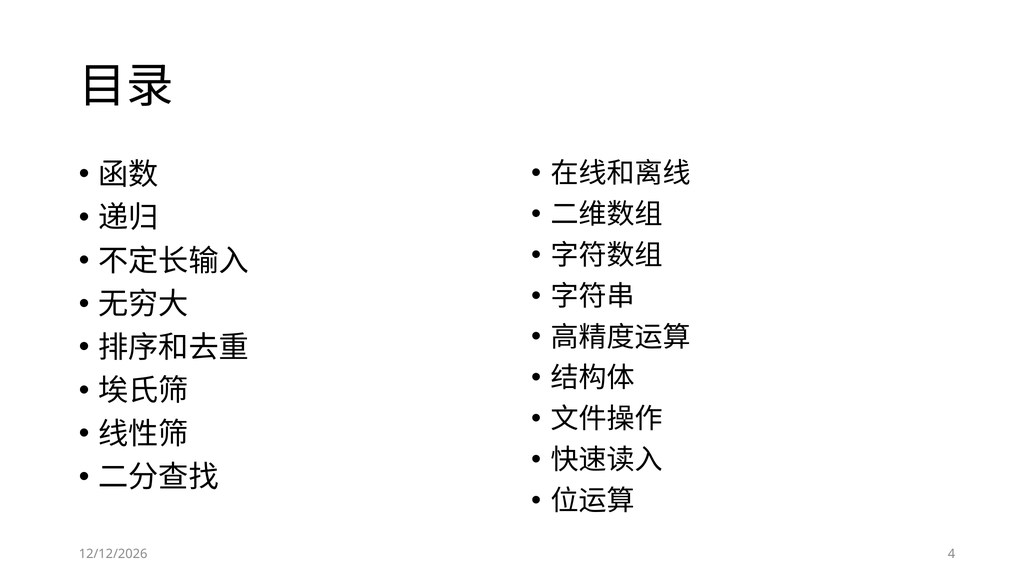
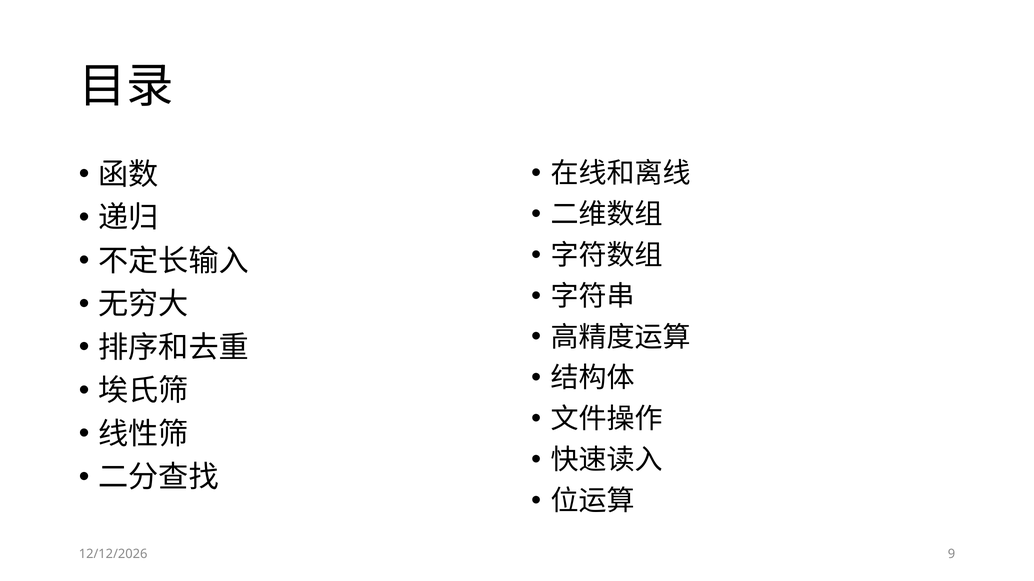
4: 4 -> 9 (951, 554)
